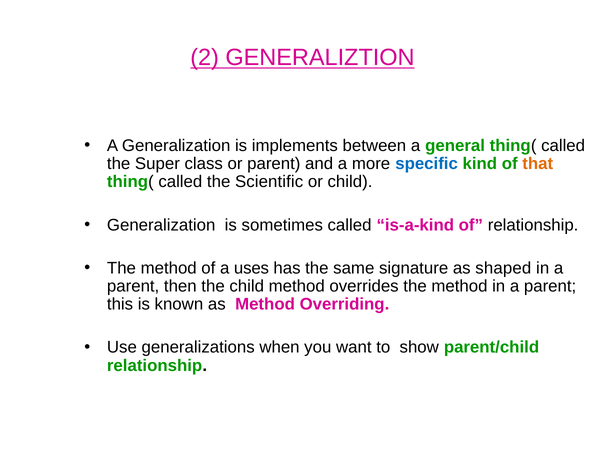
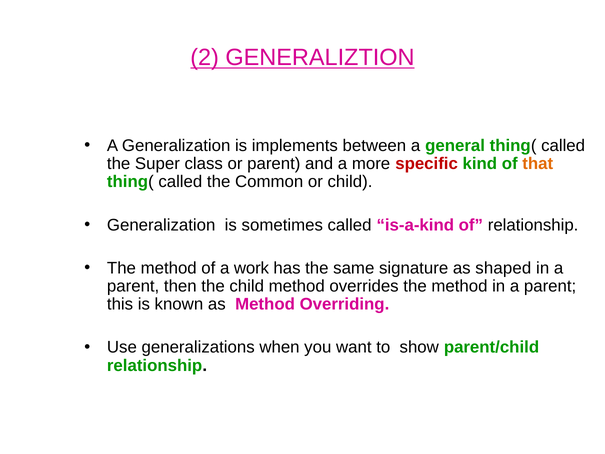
specific colour: blue -> red (427, 164)
Scientific: Scientific -> Common (269, 182)
uses: uses -> work (251, 268)
